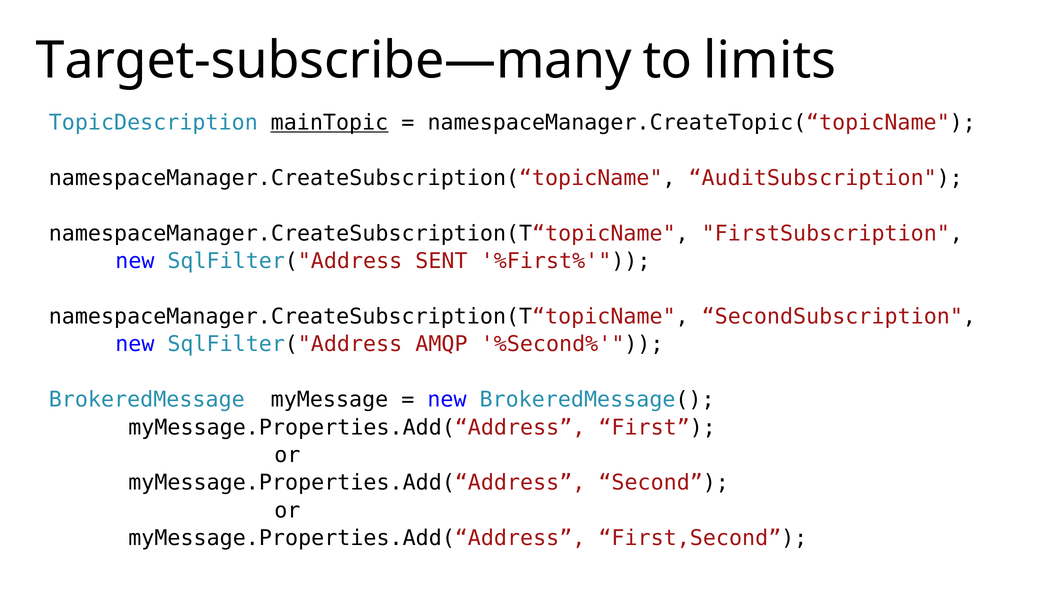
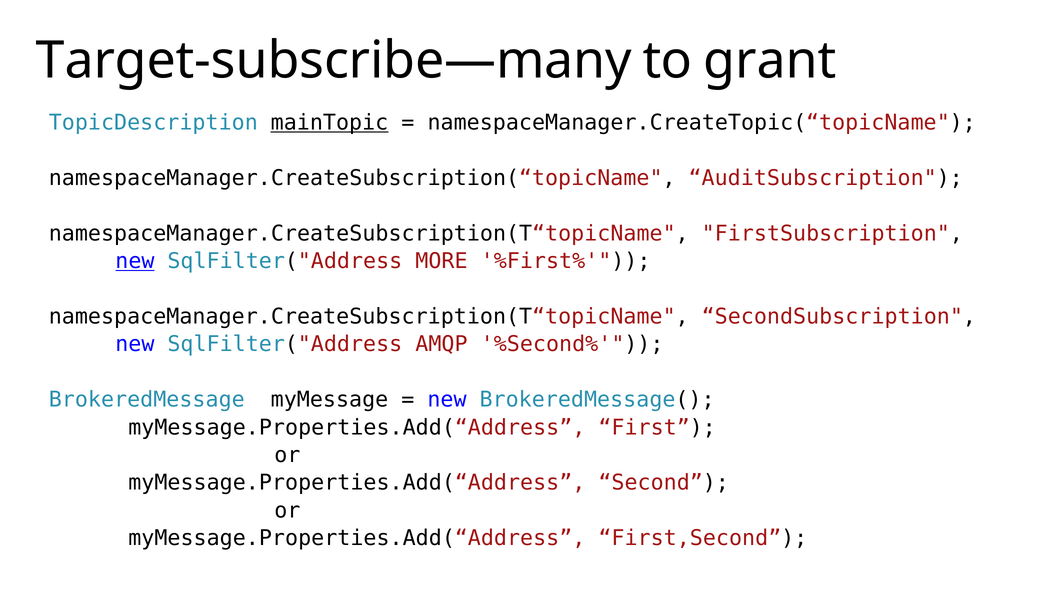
limits: limits -> grant (770, 61)
new underline: none -> present (135, 261)
SENT: SENT -> MORE (441, 261)
